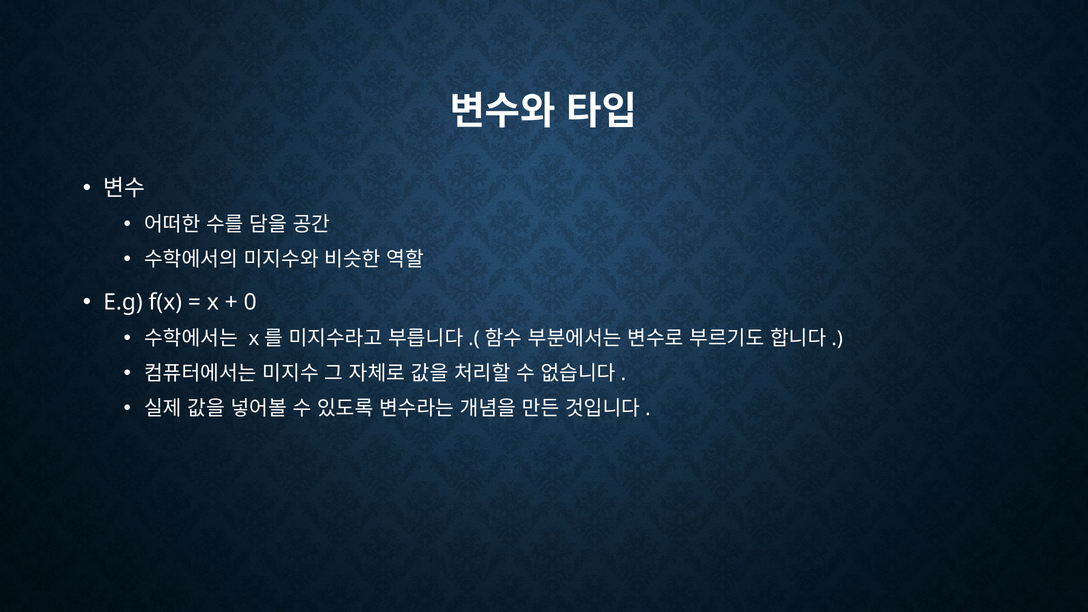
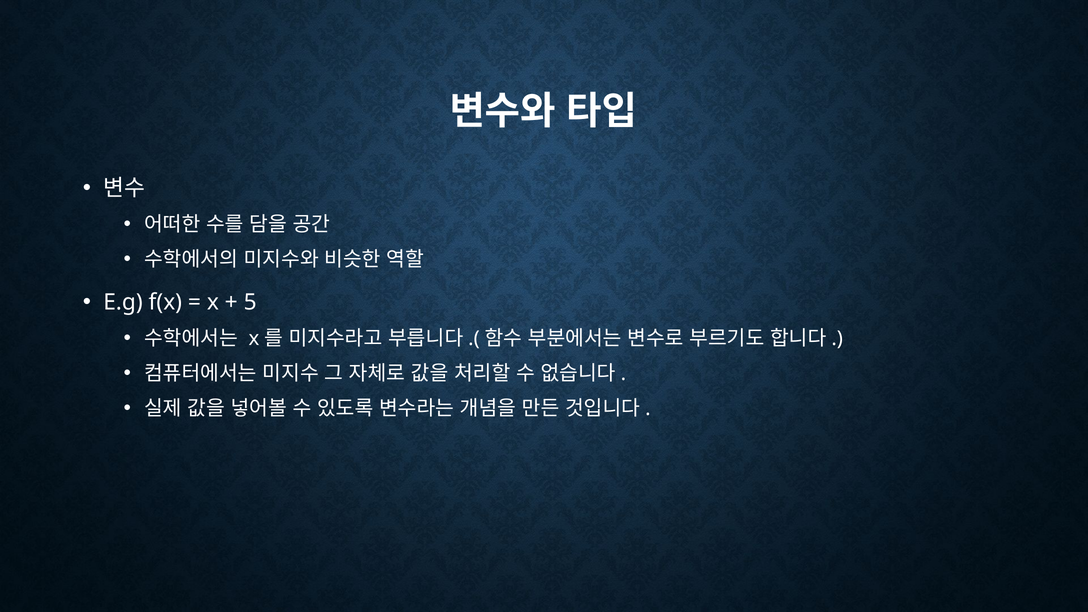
0: 0 -> 5 (250, 302)
